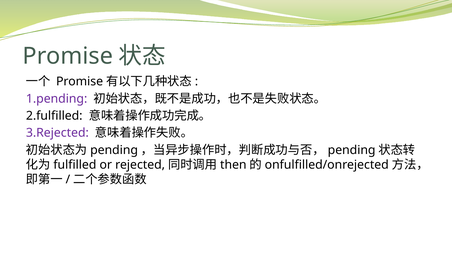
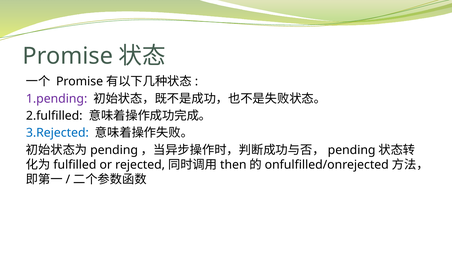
3.Rejected colour: purple -> blue (57, 133)
